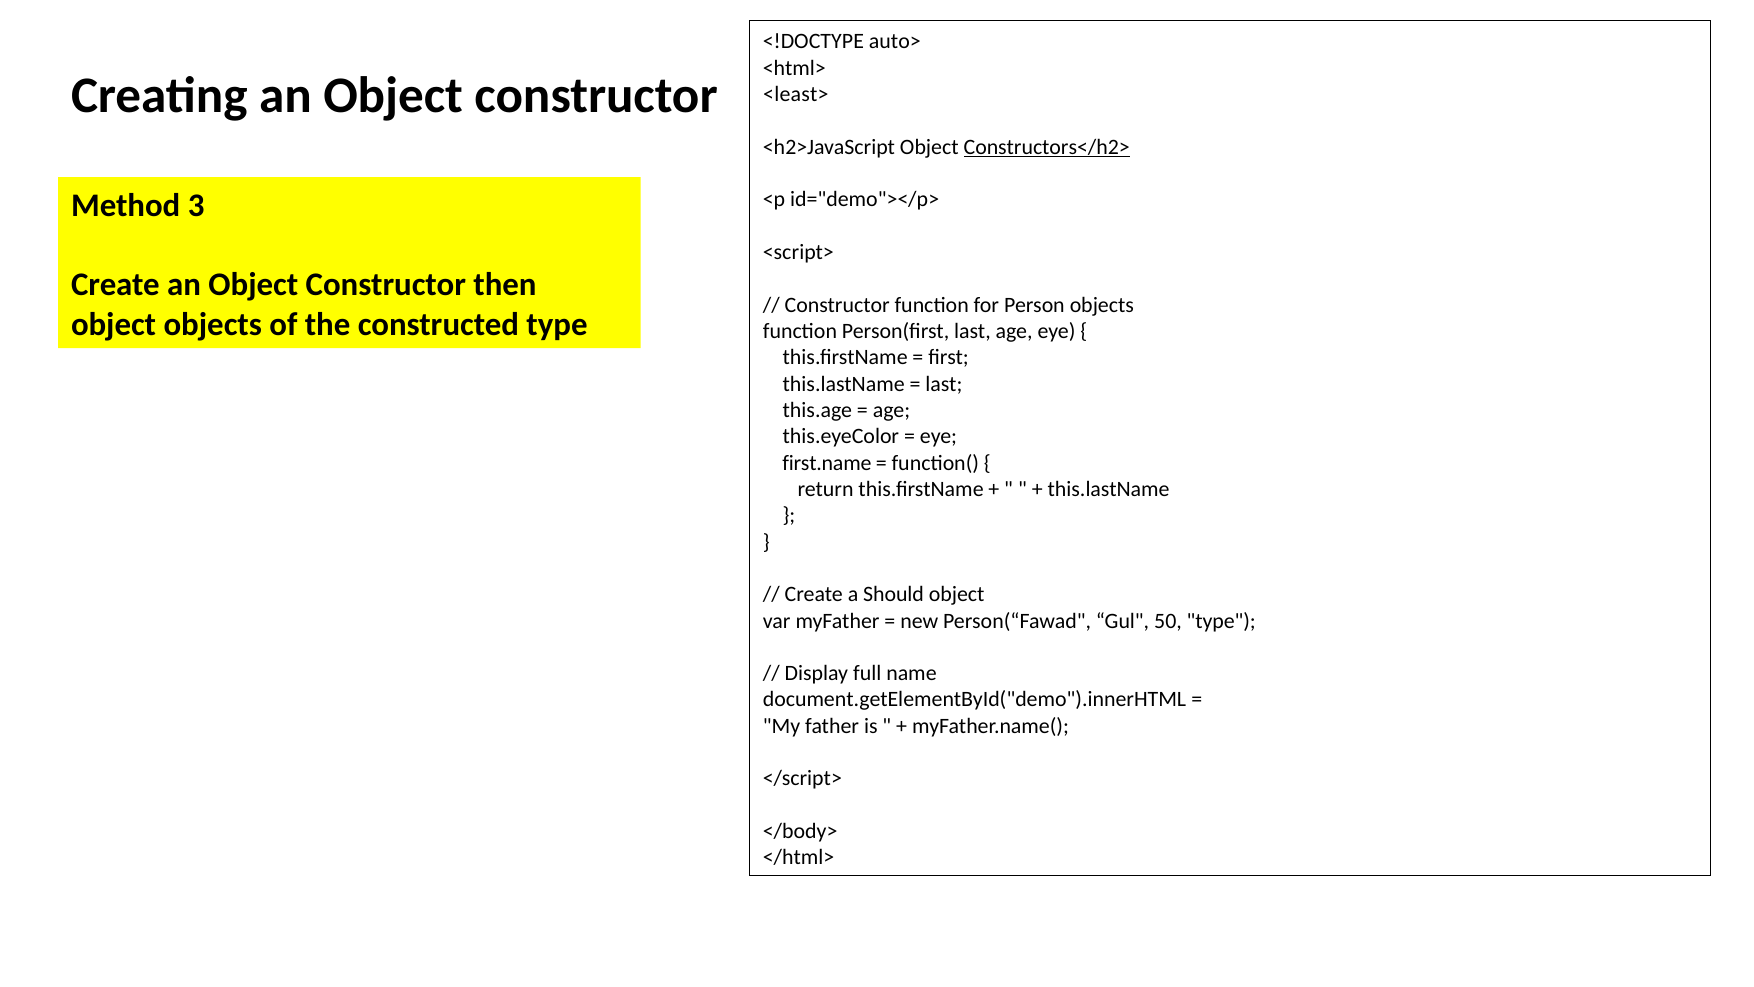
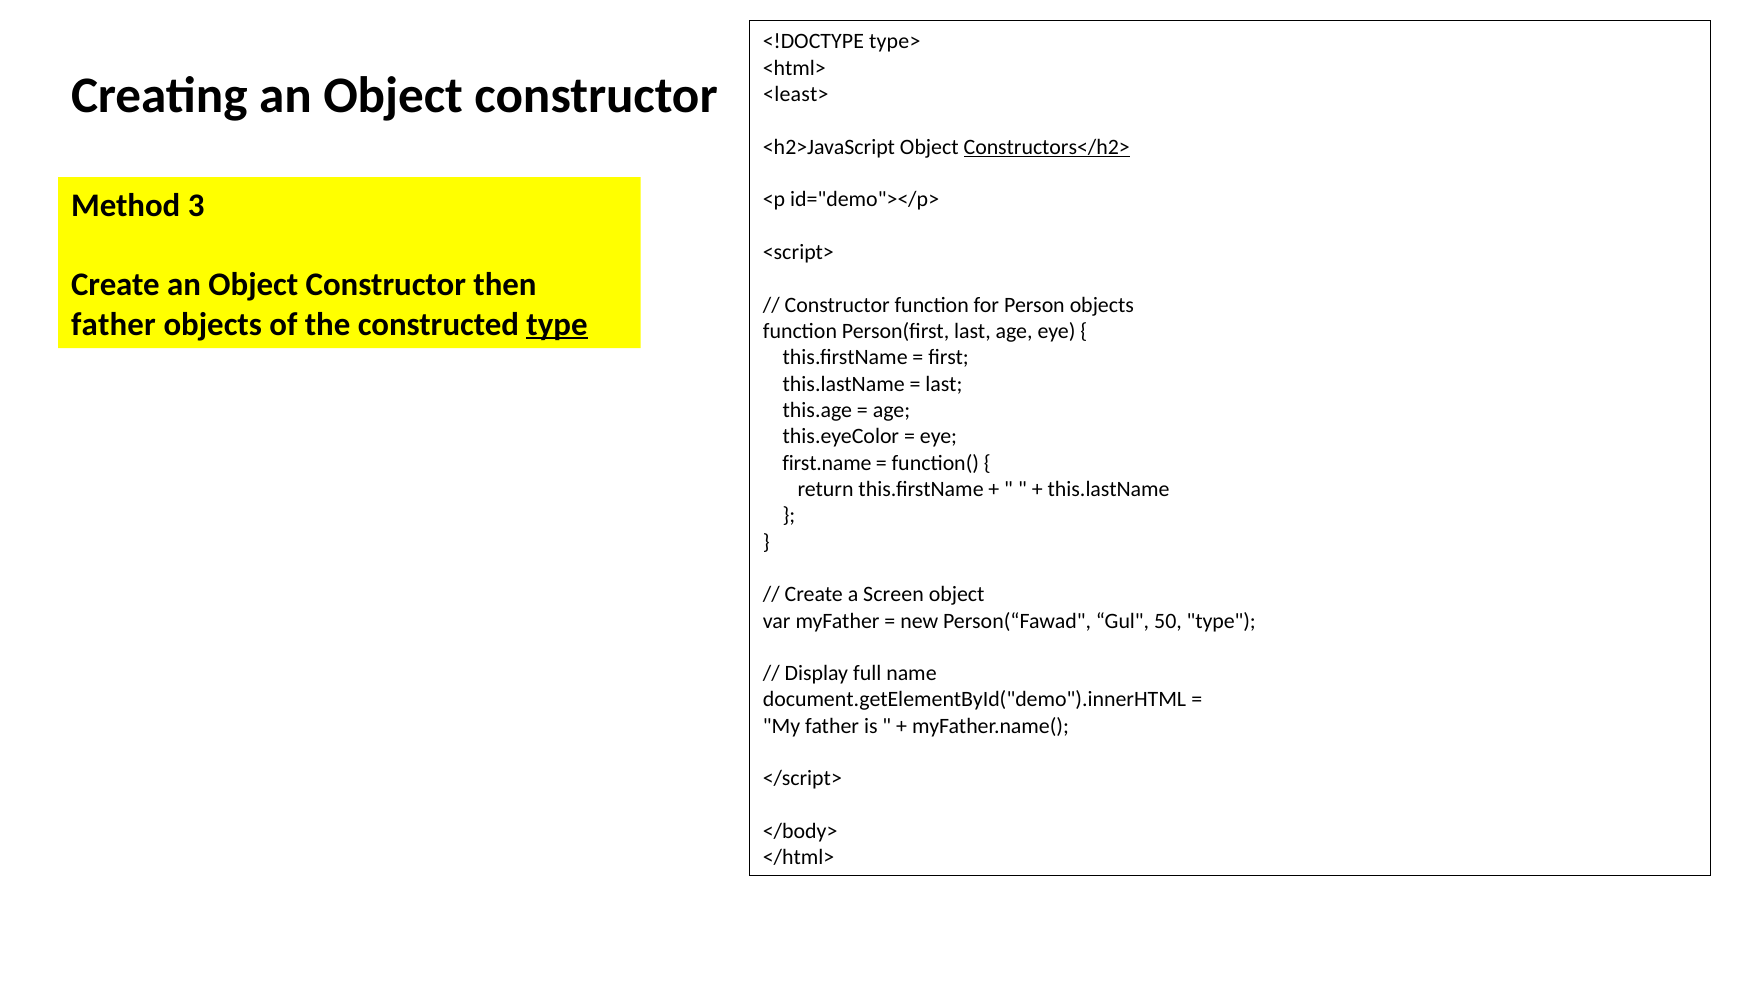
auto>: auto> -> type> (895, 42)
object: object -> father (113, 324)
type underline: none -> present (557, 324)
Should: Should -> Screen (893, 594)
